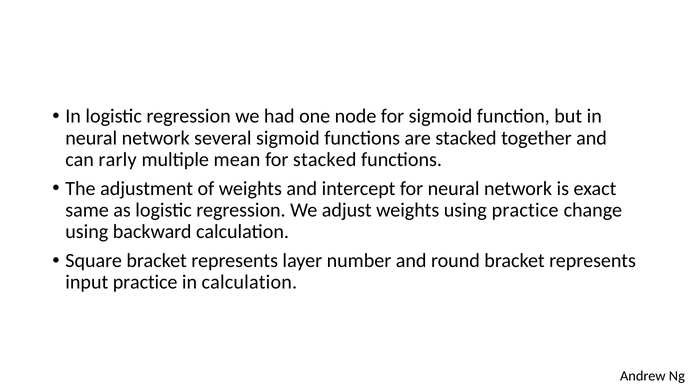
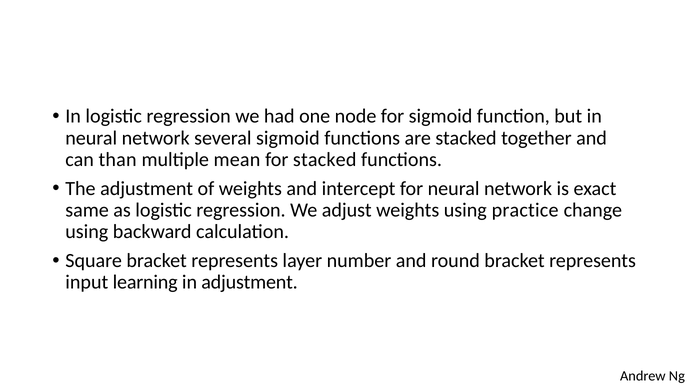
rarly: rarly -> than (118, 160)
input practice: practice -> learning (145, 283)
in calculation: calculation -> adjustment (250, 283)
